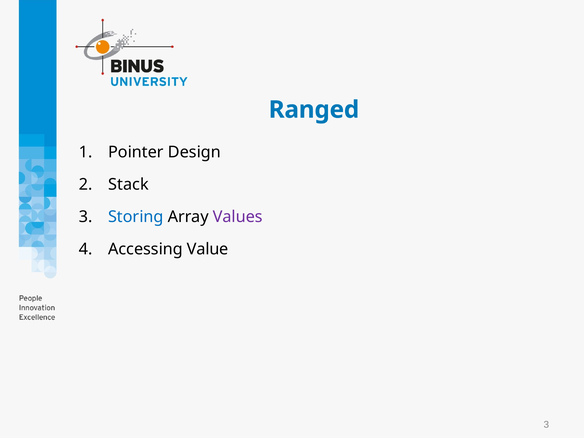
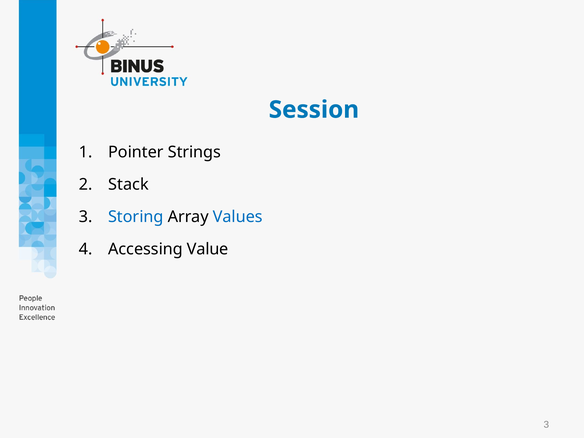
Ranged: Ranged -> Session (314, 110)
Design: Design -> Strings (194, 152)
Values colour: purple -> blue (238, 217)
